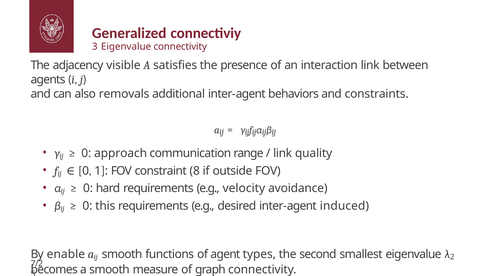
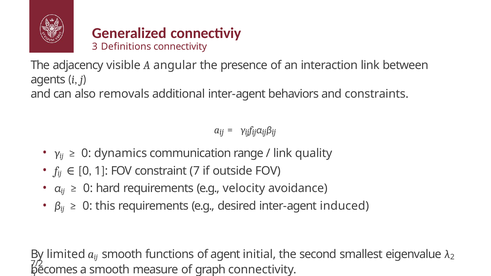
3 Eigenvalue: Eigenvalue -> Definitions (126, 47)
satisfies: satisfies -> angular (175, 65)
approach: approach -> dynamics (121, 153)
8: 8 -> 7 (195, 171)
enable: enable -> limited (66, 255)
types: types -> initial (259, 255)
